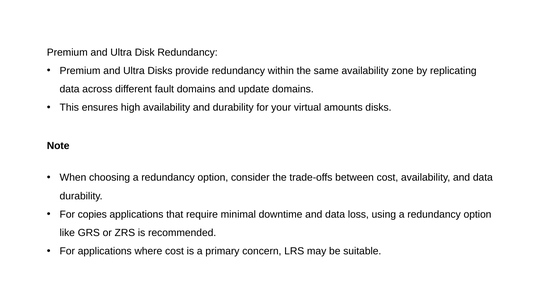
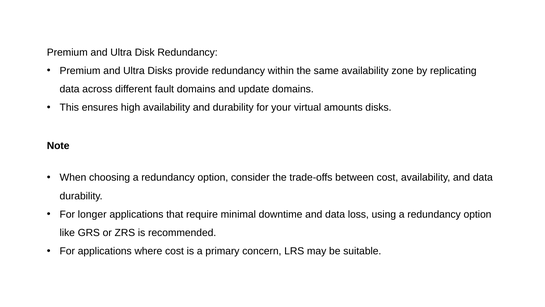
copies: copies -> longer (92, 214)
